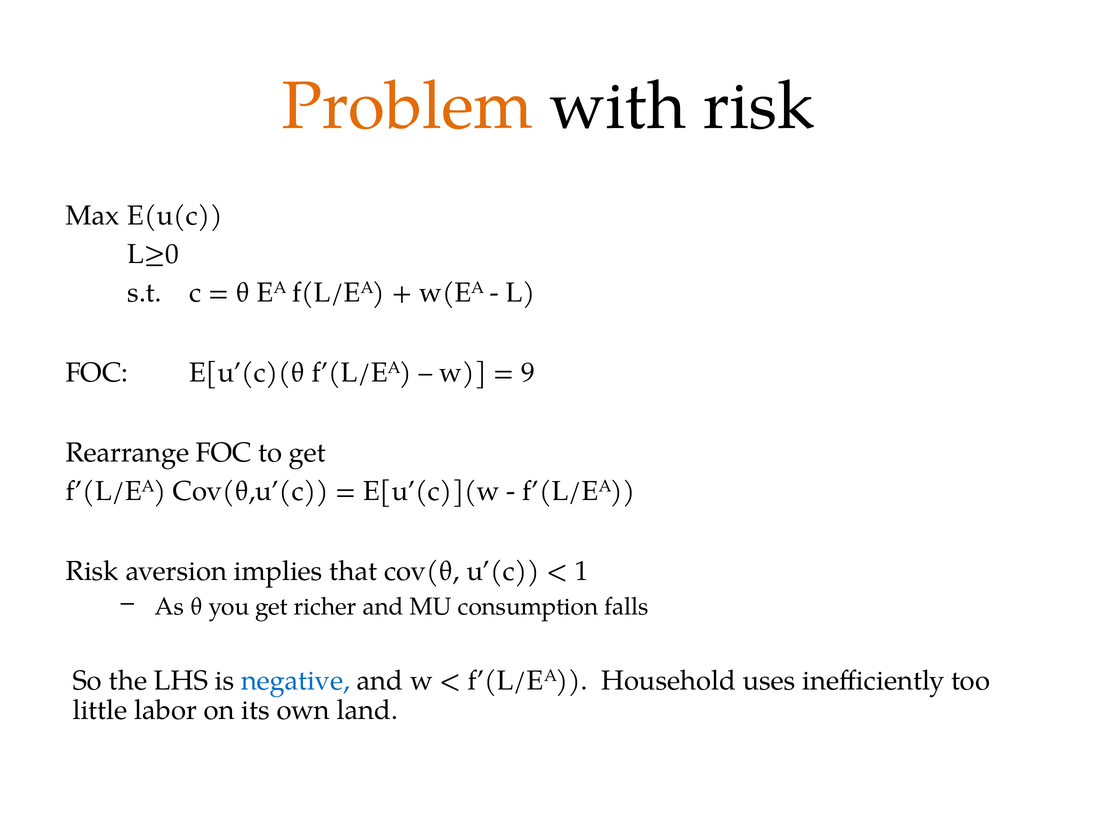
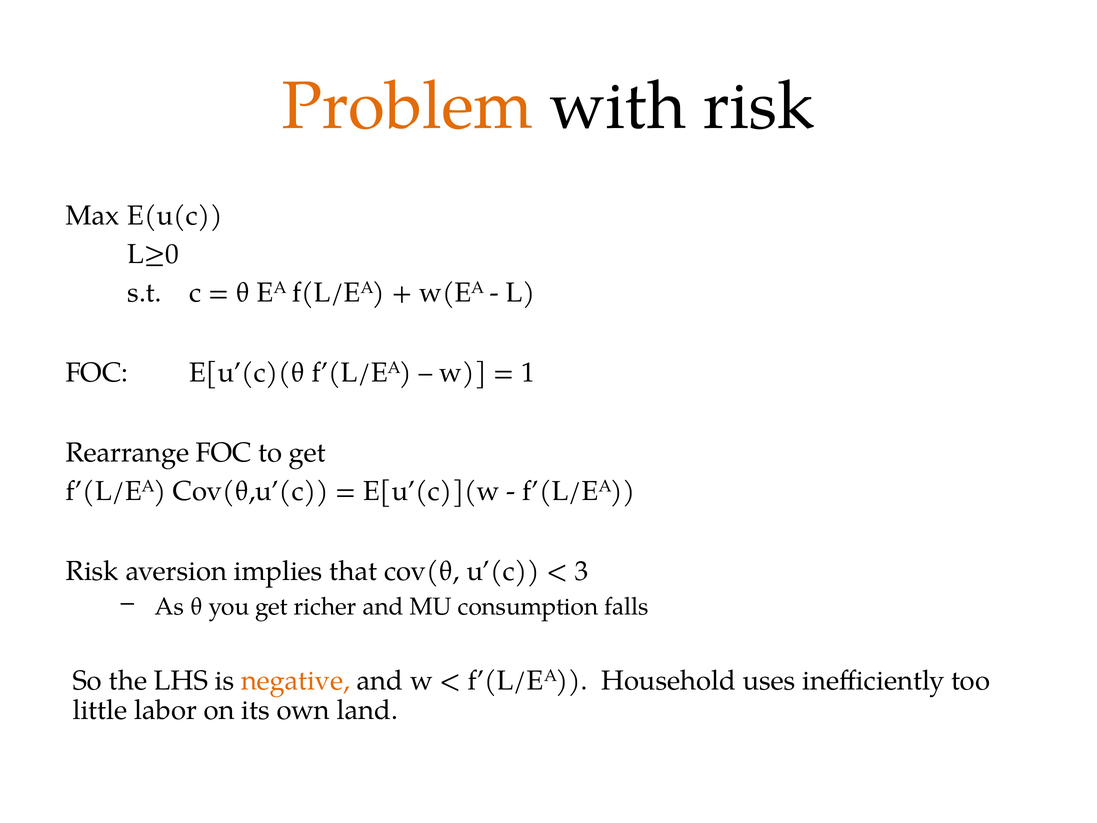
9: 9 -> 1 (528, 373)
1: 1 -> 3 (581, 571)
negative colour: blue -> orange (296, 681)
